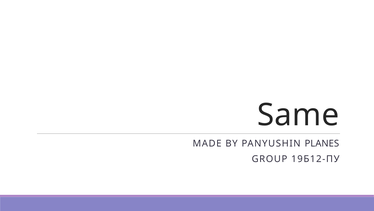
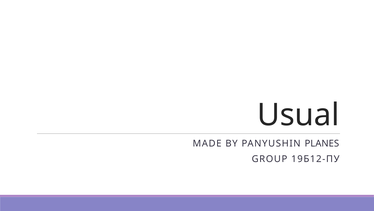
Same: Same -> Usual (298, 115)
